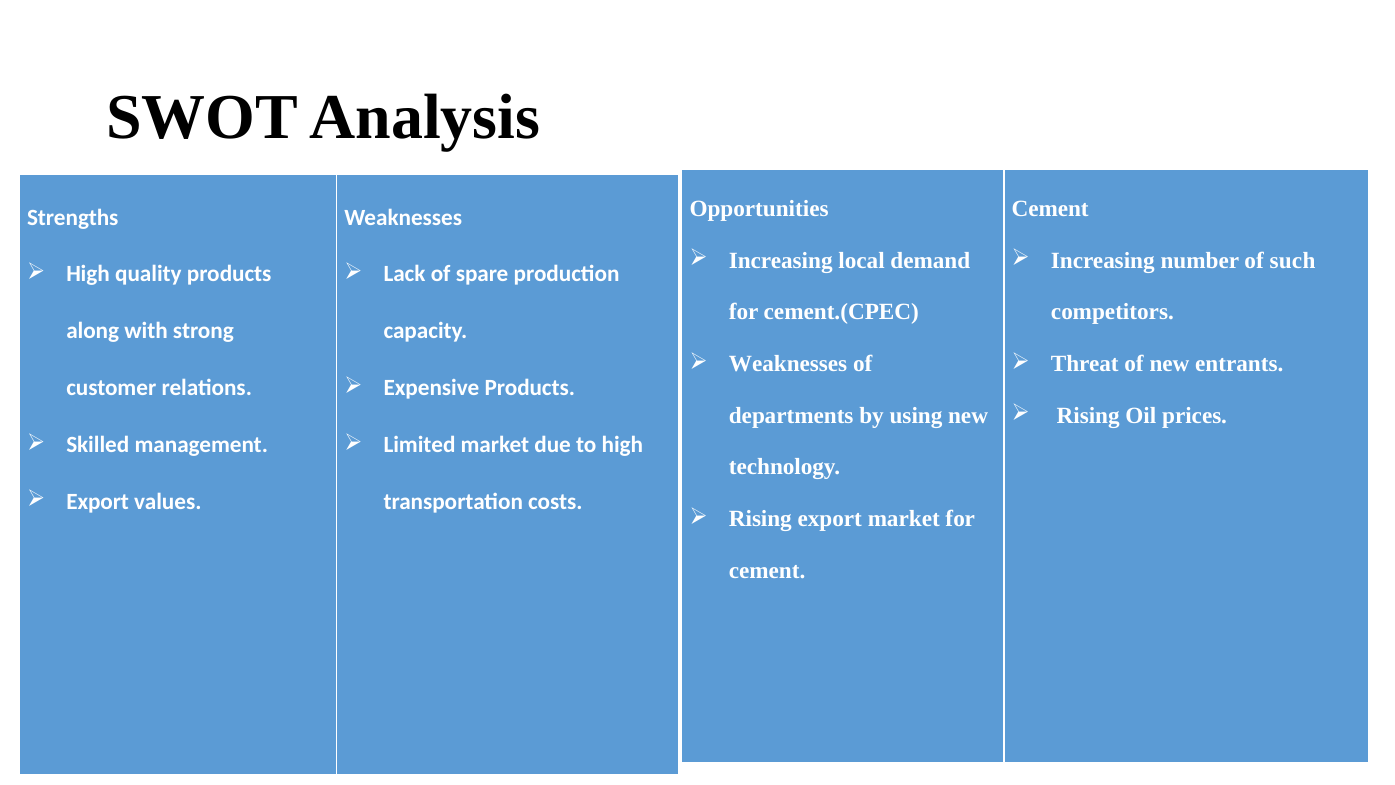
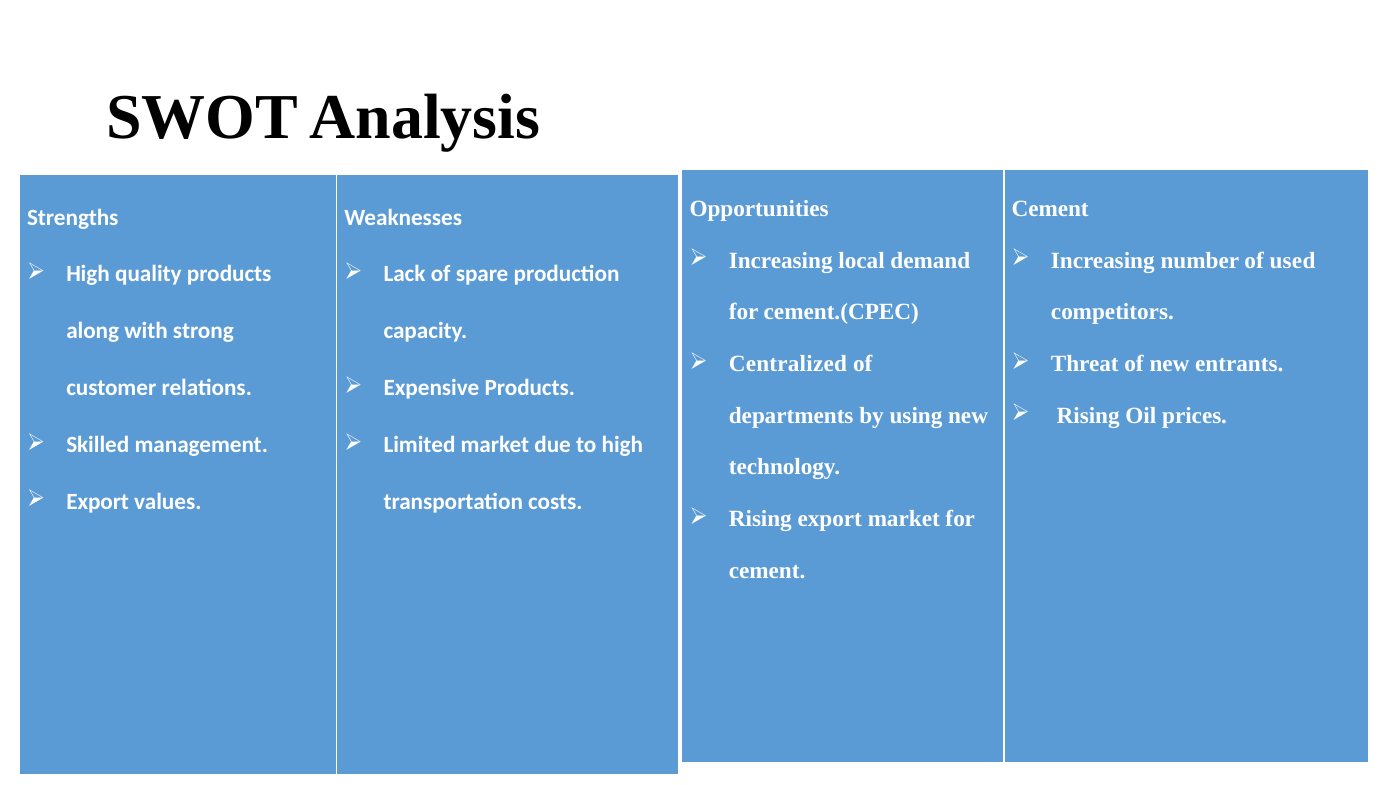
such: such -> used (1293, 260)
Weaknesses: Weaknesses -> Centralized (788, 364)
